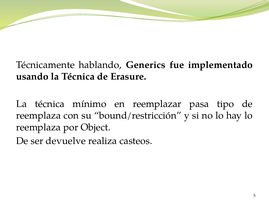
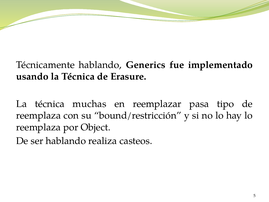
mínimo: mínimo -> muchas (90, 104)
ser devuelve: devuelve -> hablando (66, 141)
